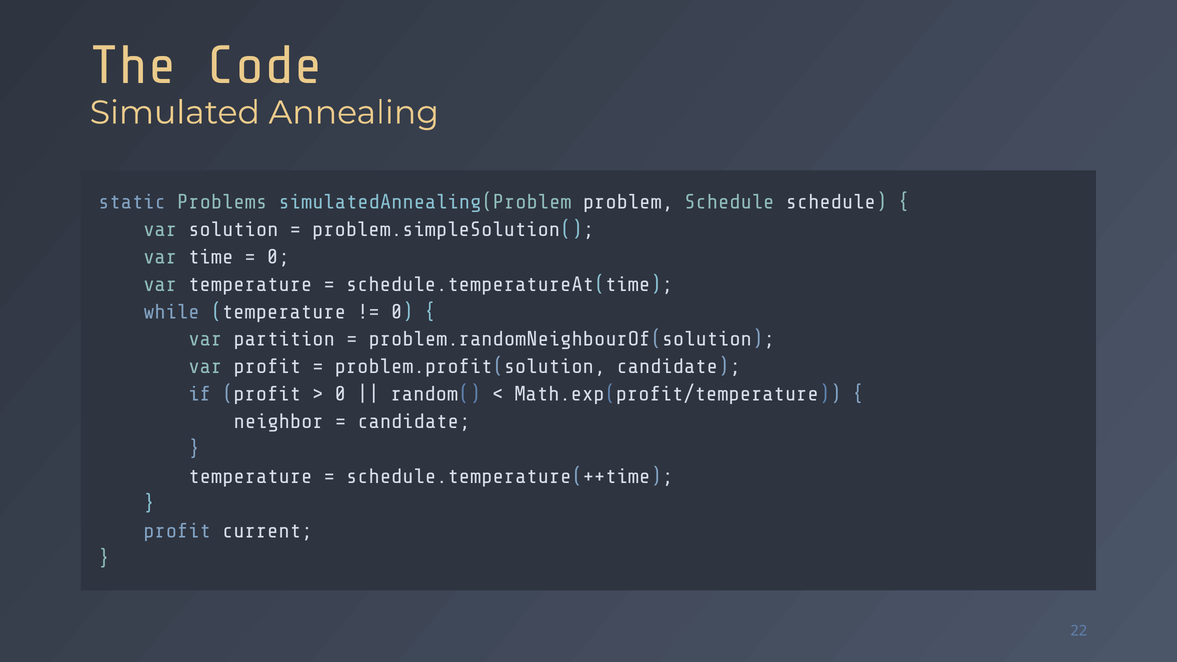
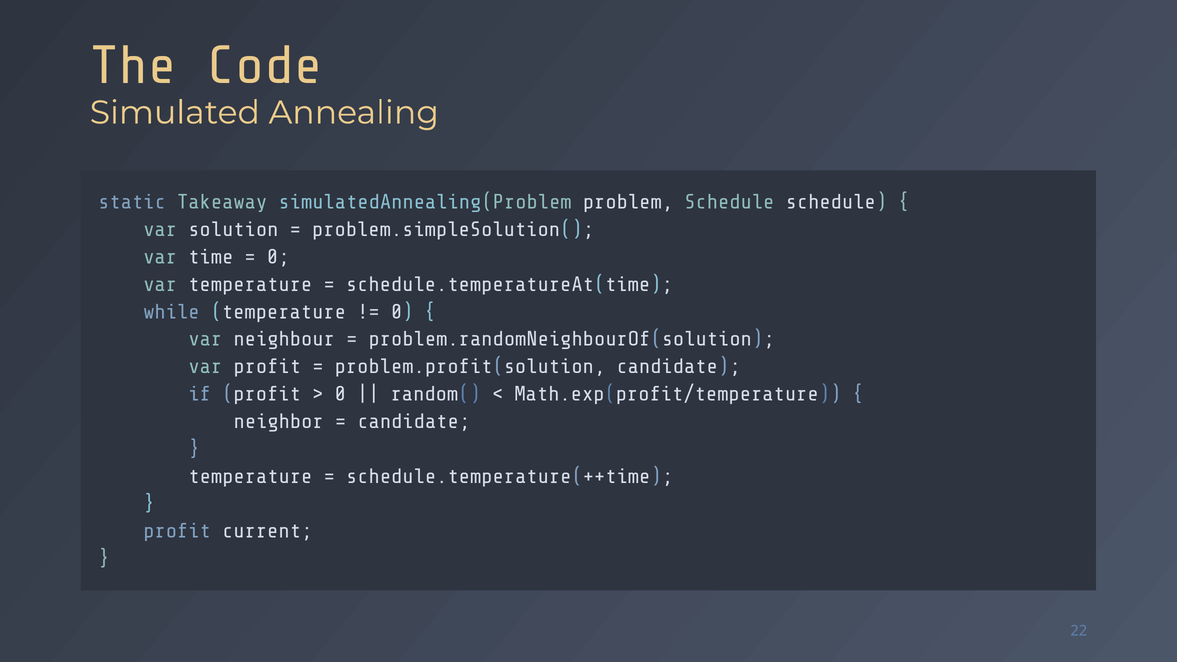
Problems: Problems -> Takeaway (222, 202)
partition: partition -> neighbour (284, 339)
